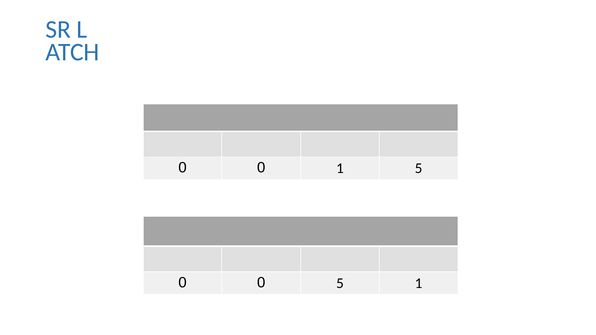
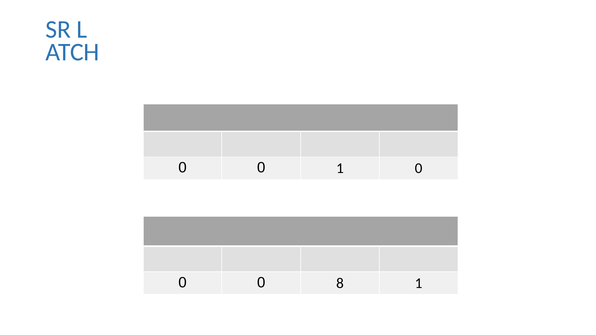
0 1 5: 5 -> 0 (419, 168)
0 5: 5 -> 8 (340, 283)
